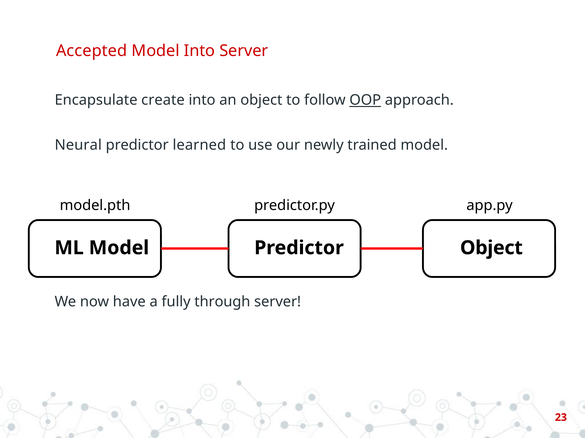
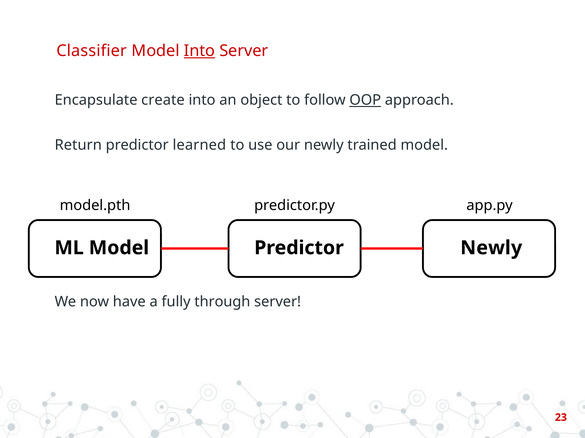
Accepted: Accepted -> Classifier (92, 51)
Into underline: none -> present (200, 51)
Neural: Neural -> Return (78, 145)
Object: Object -> Newly (491, 248)
